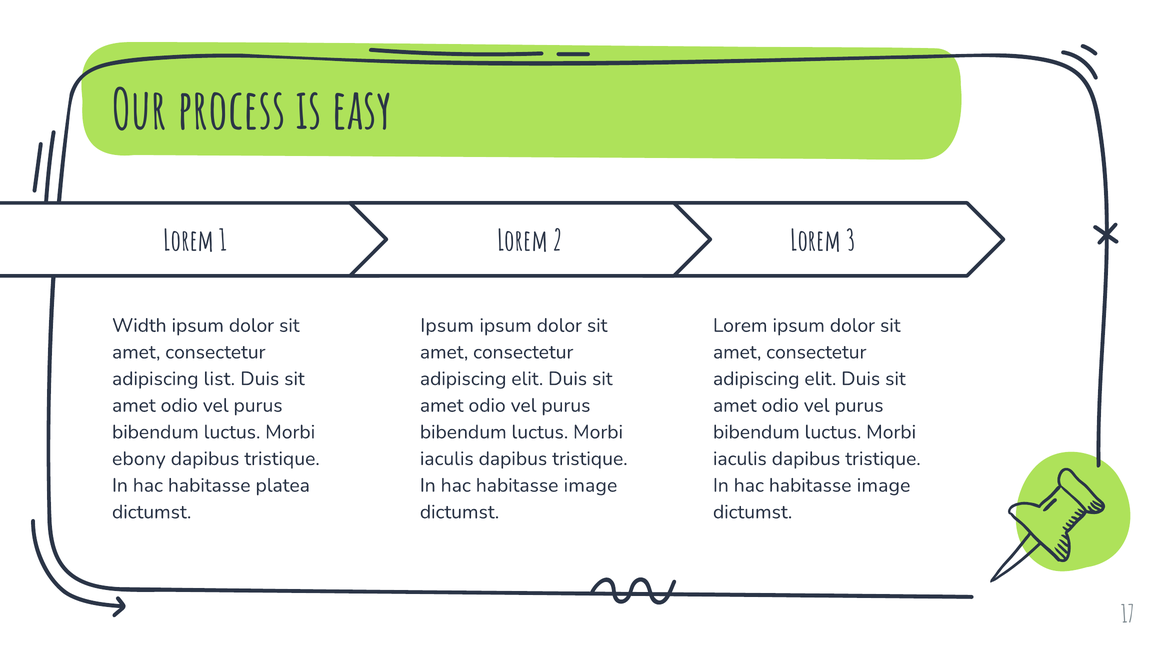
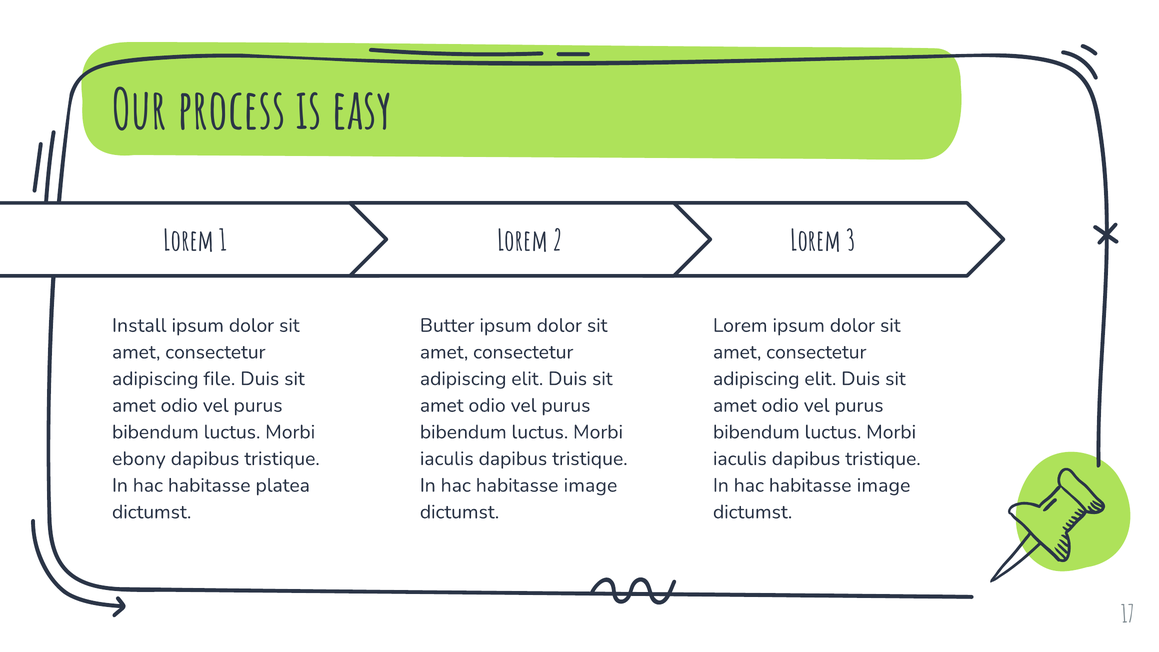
Width: Width -> Install (139, 325)
Ipsum: Ipsum -> Butter (447, 325)
list: list -> file (219, 379)
